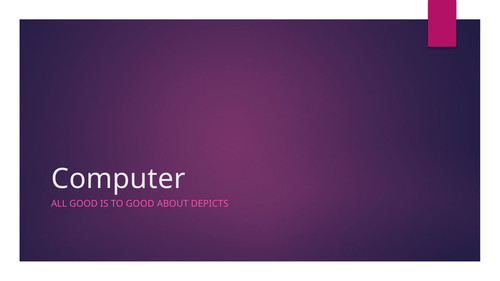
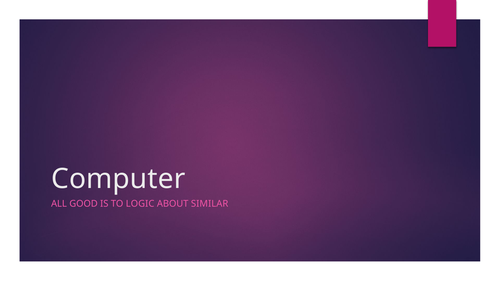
TO GOOD: GOOD -> LOGIC (140, 204)
DEPICTS: DEPICTS -> SIMILAR (210, 204)
